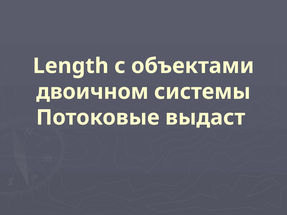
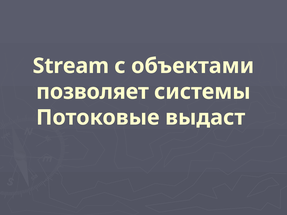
Length: Length -> Stream (71, 66)
двоичном: двоичном -> позволяет (92, 92)
